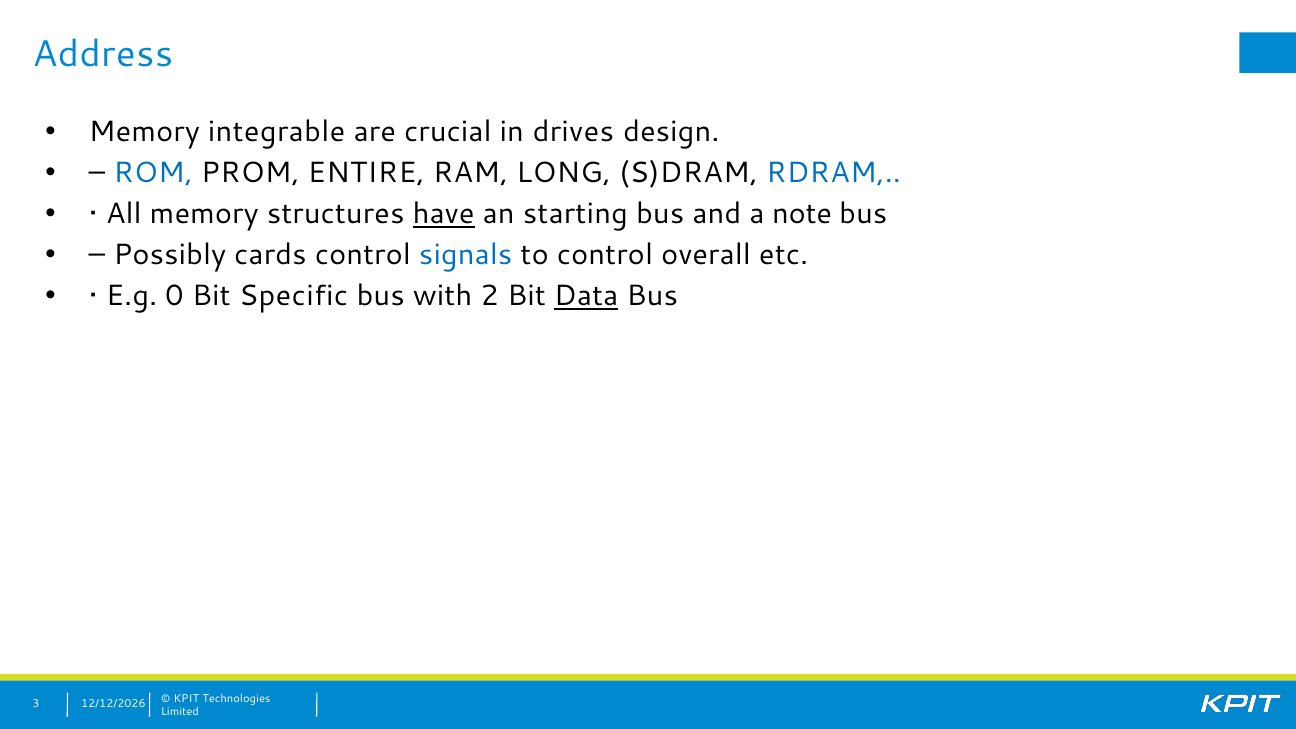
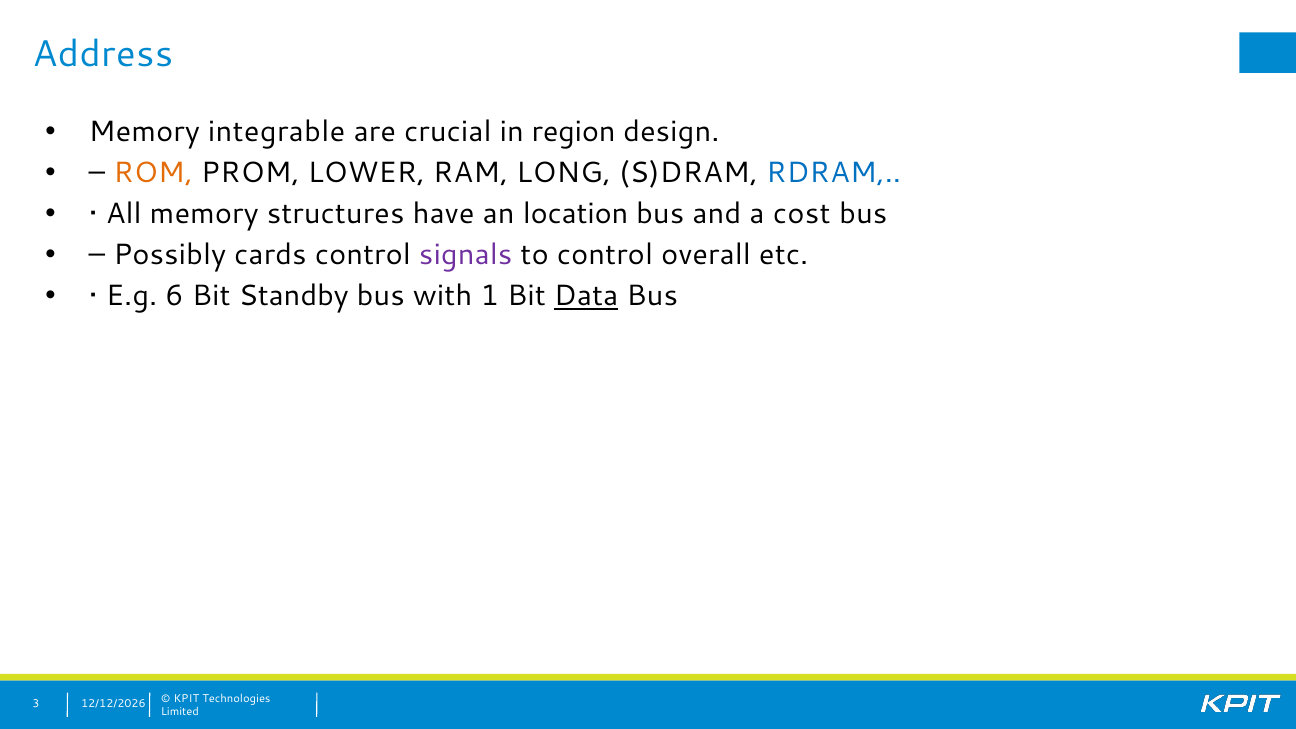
drives: drives -> region (574, 132)
ROM colour: blue -> orange (153, 173)
ENTIRE: ENTIRE -> LOWER (366, 173)
have underline: present -> none (444, 214)
starting: starting -> location (576, 214)
note: note -> cost (802, 214)
signals colour: blue -> purple (466, 255)
0: 0 -> 6 (174, 296)
Specific: Specific -> Standby (294, 296)
2: 2 -> 1 (490, 296)
